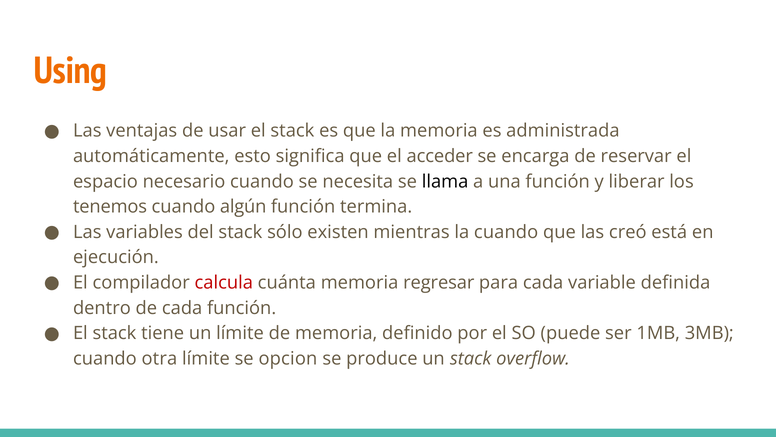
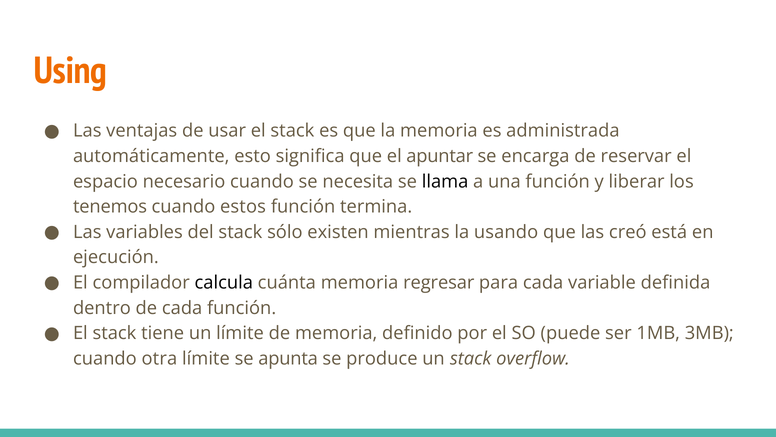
acceder: acceder -> apuntar (440, 156)
algún: algún -> estos (243, 207)
la cuando: cuando -> usando (506, 232)
calcula colour: red -> black (224, 282)
opcion: opcion -> apunta (288, 358)
